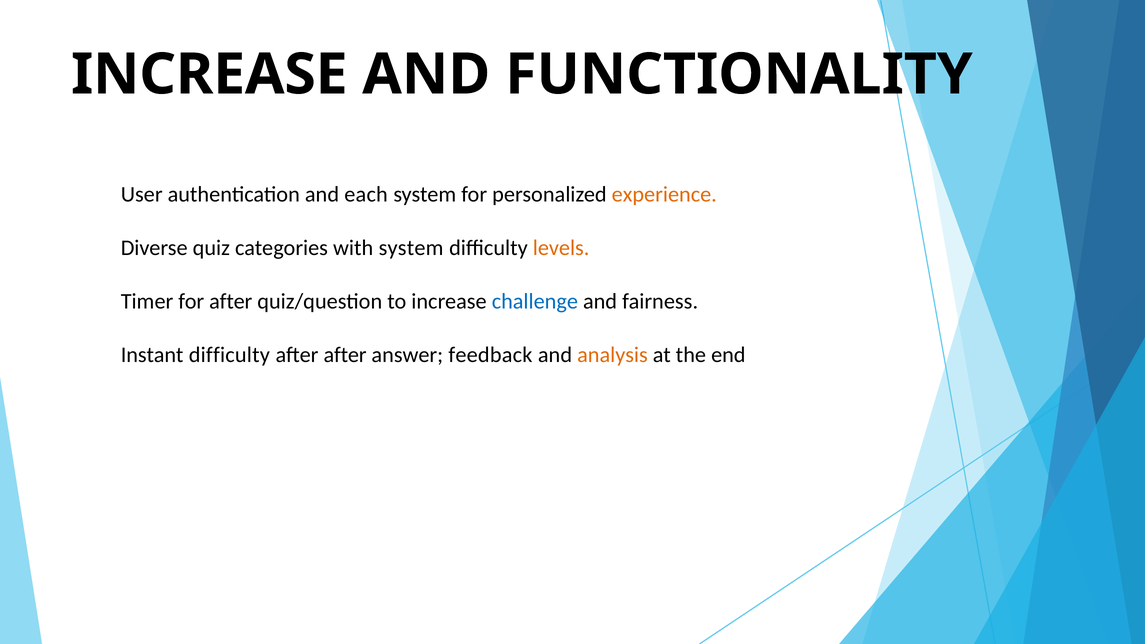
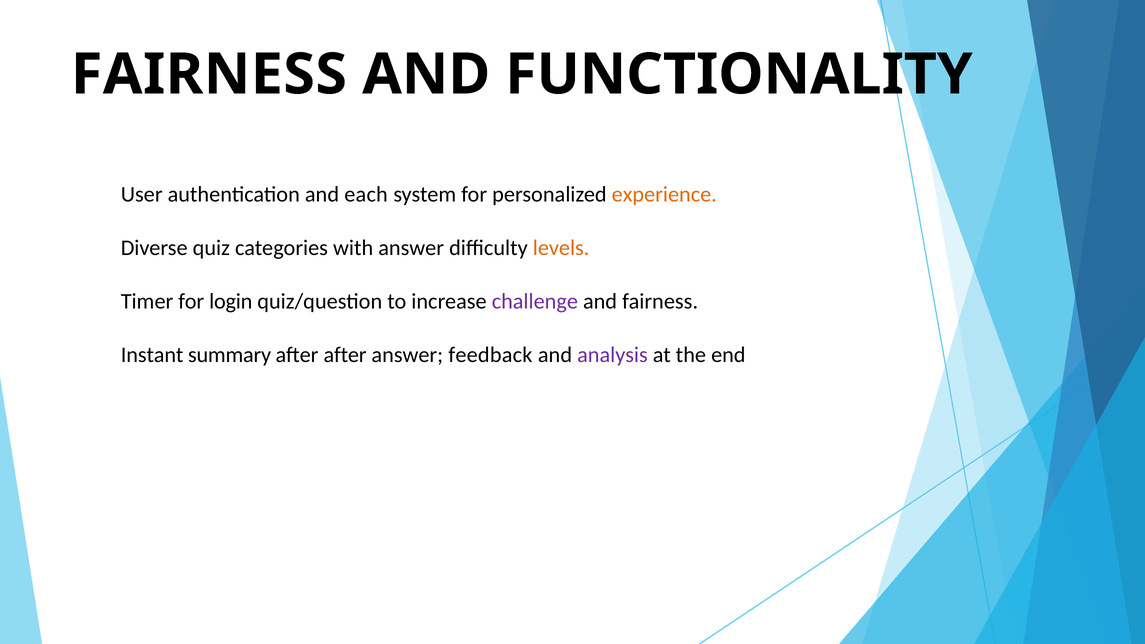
INCREASE: INCREASE -> FAIRNESS (209, 75)
with system: system -> answer (411, 248)
for after: after -> login (231, 302)
challenge colour: blue -> purple (535, 302)
Instant difficulty: difficulty -> summary (230, 355)
analysis colour: orange -> purple (612, 355)
